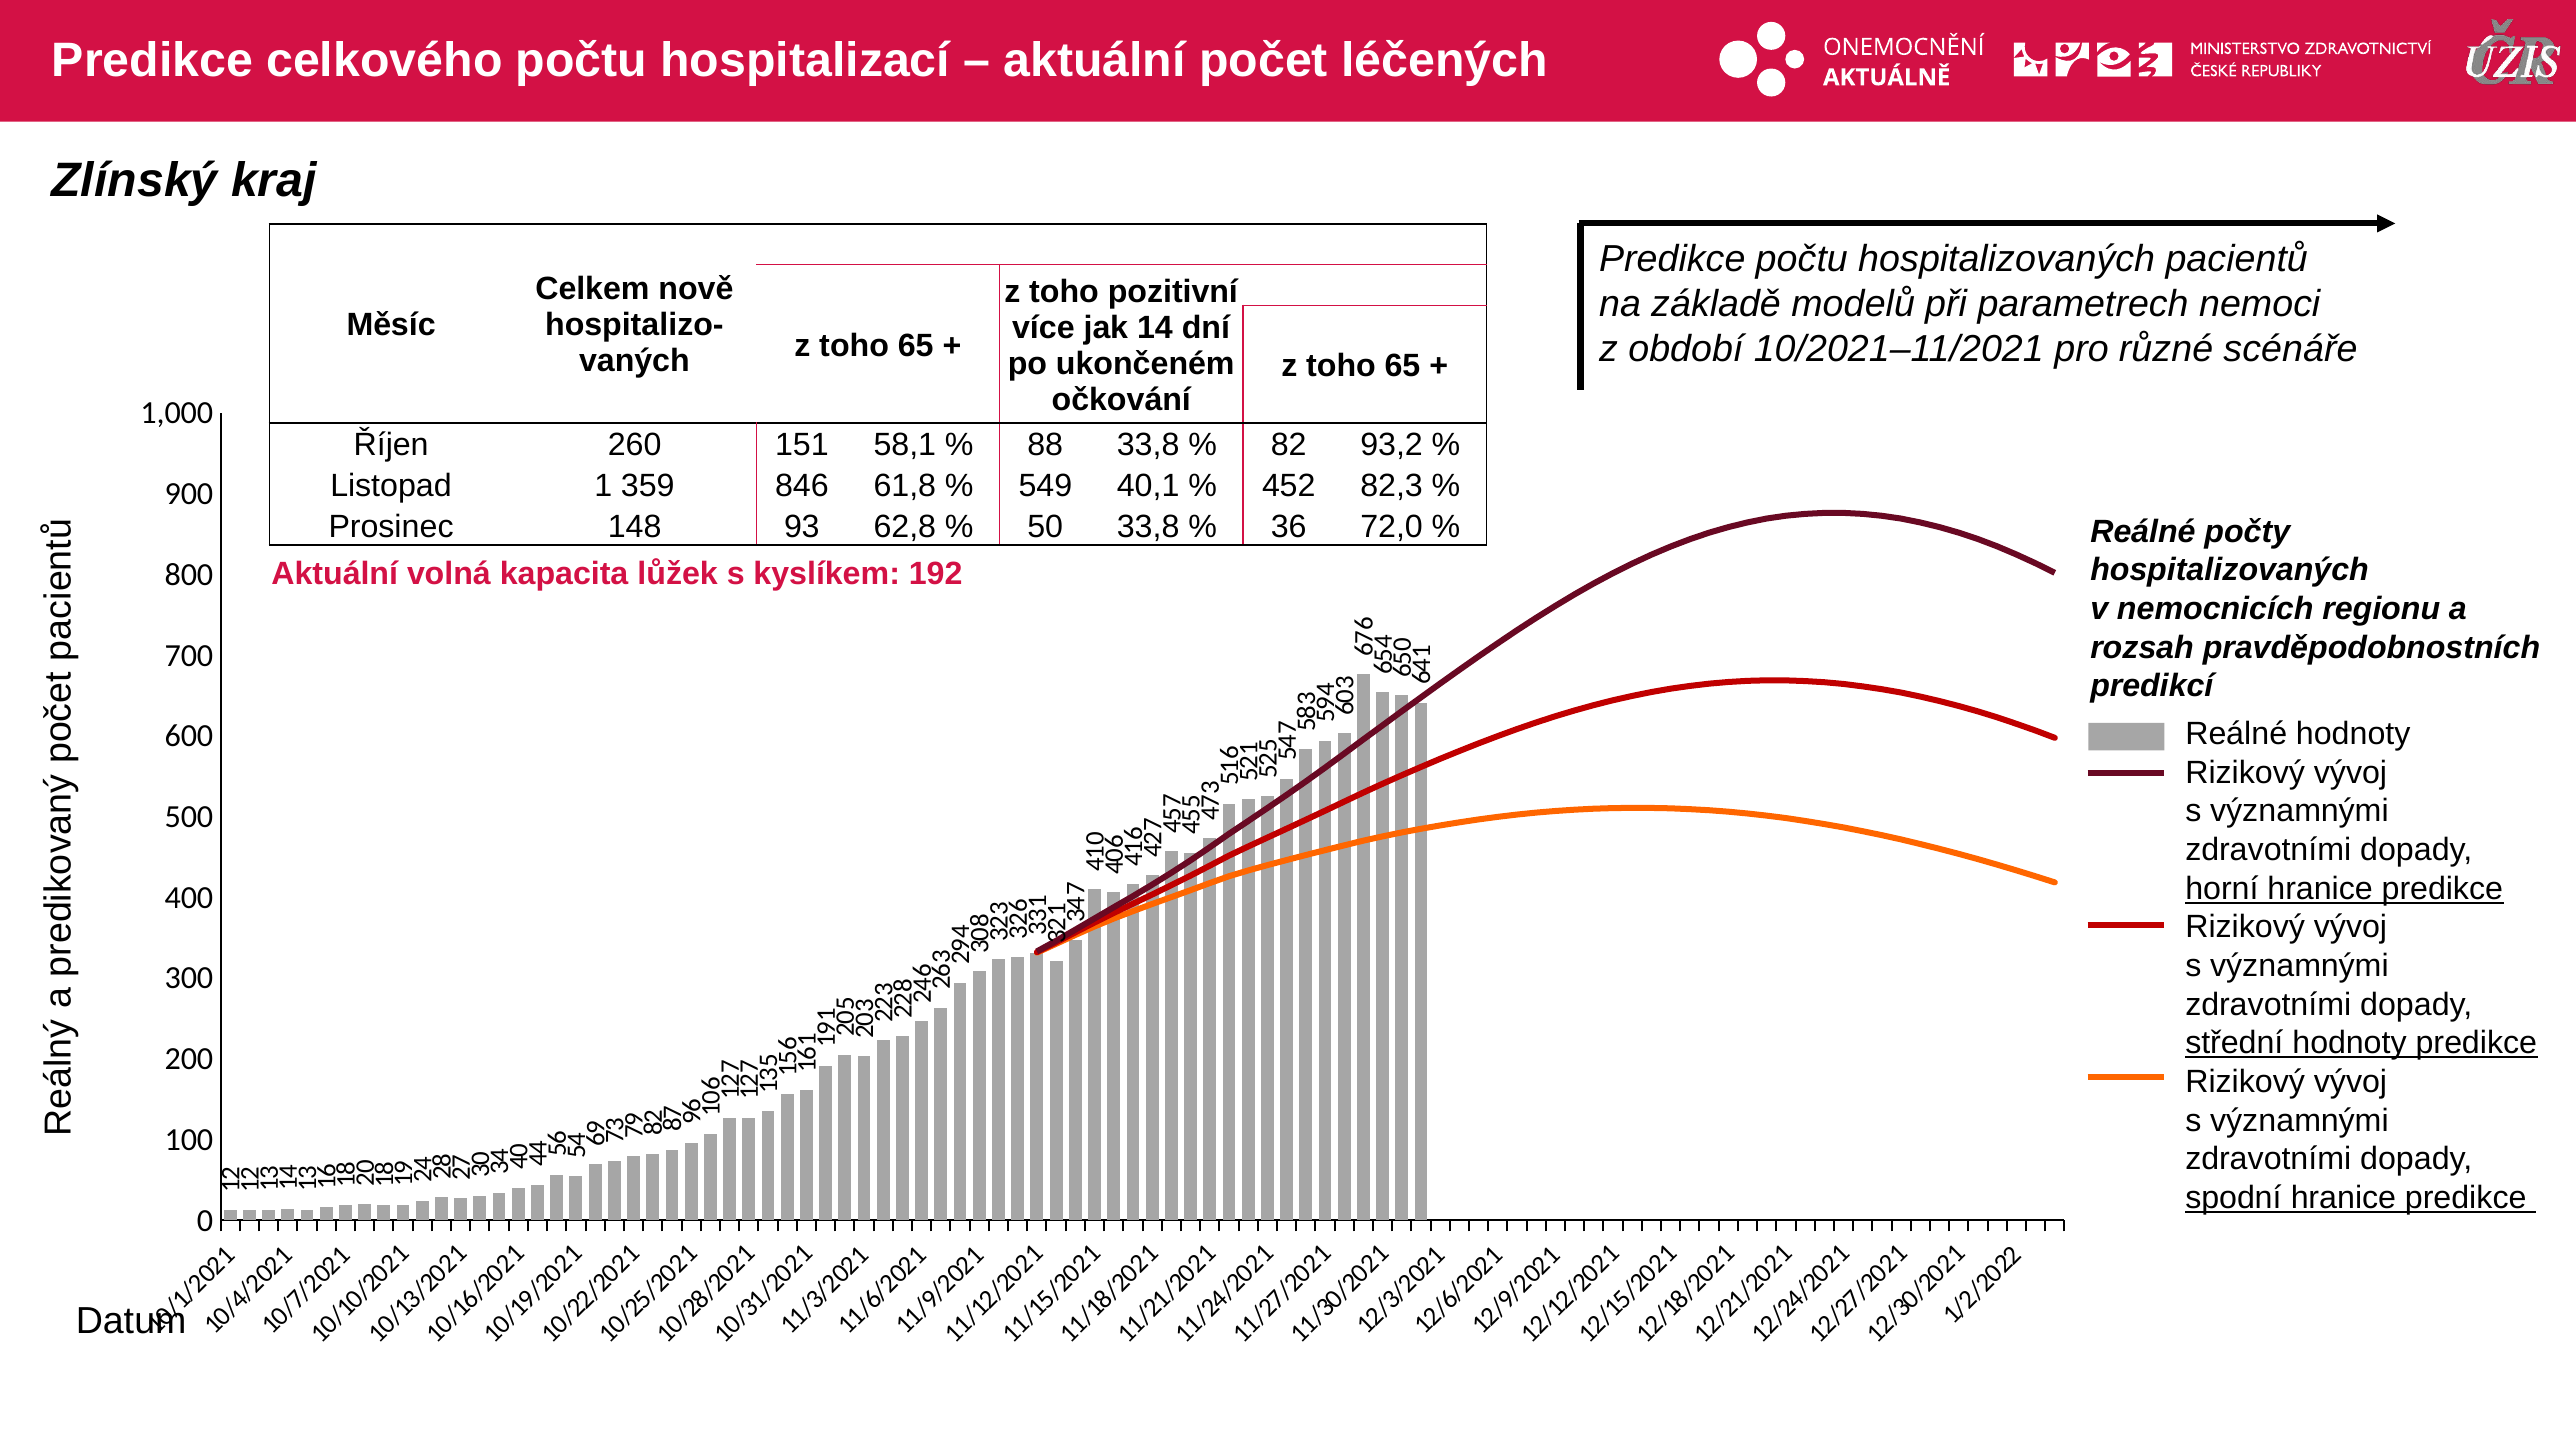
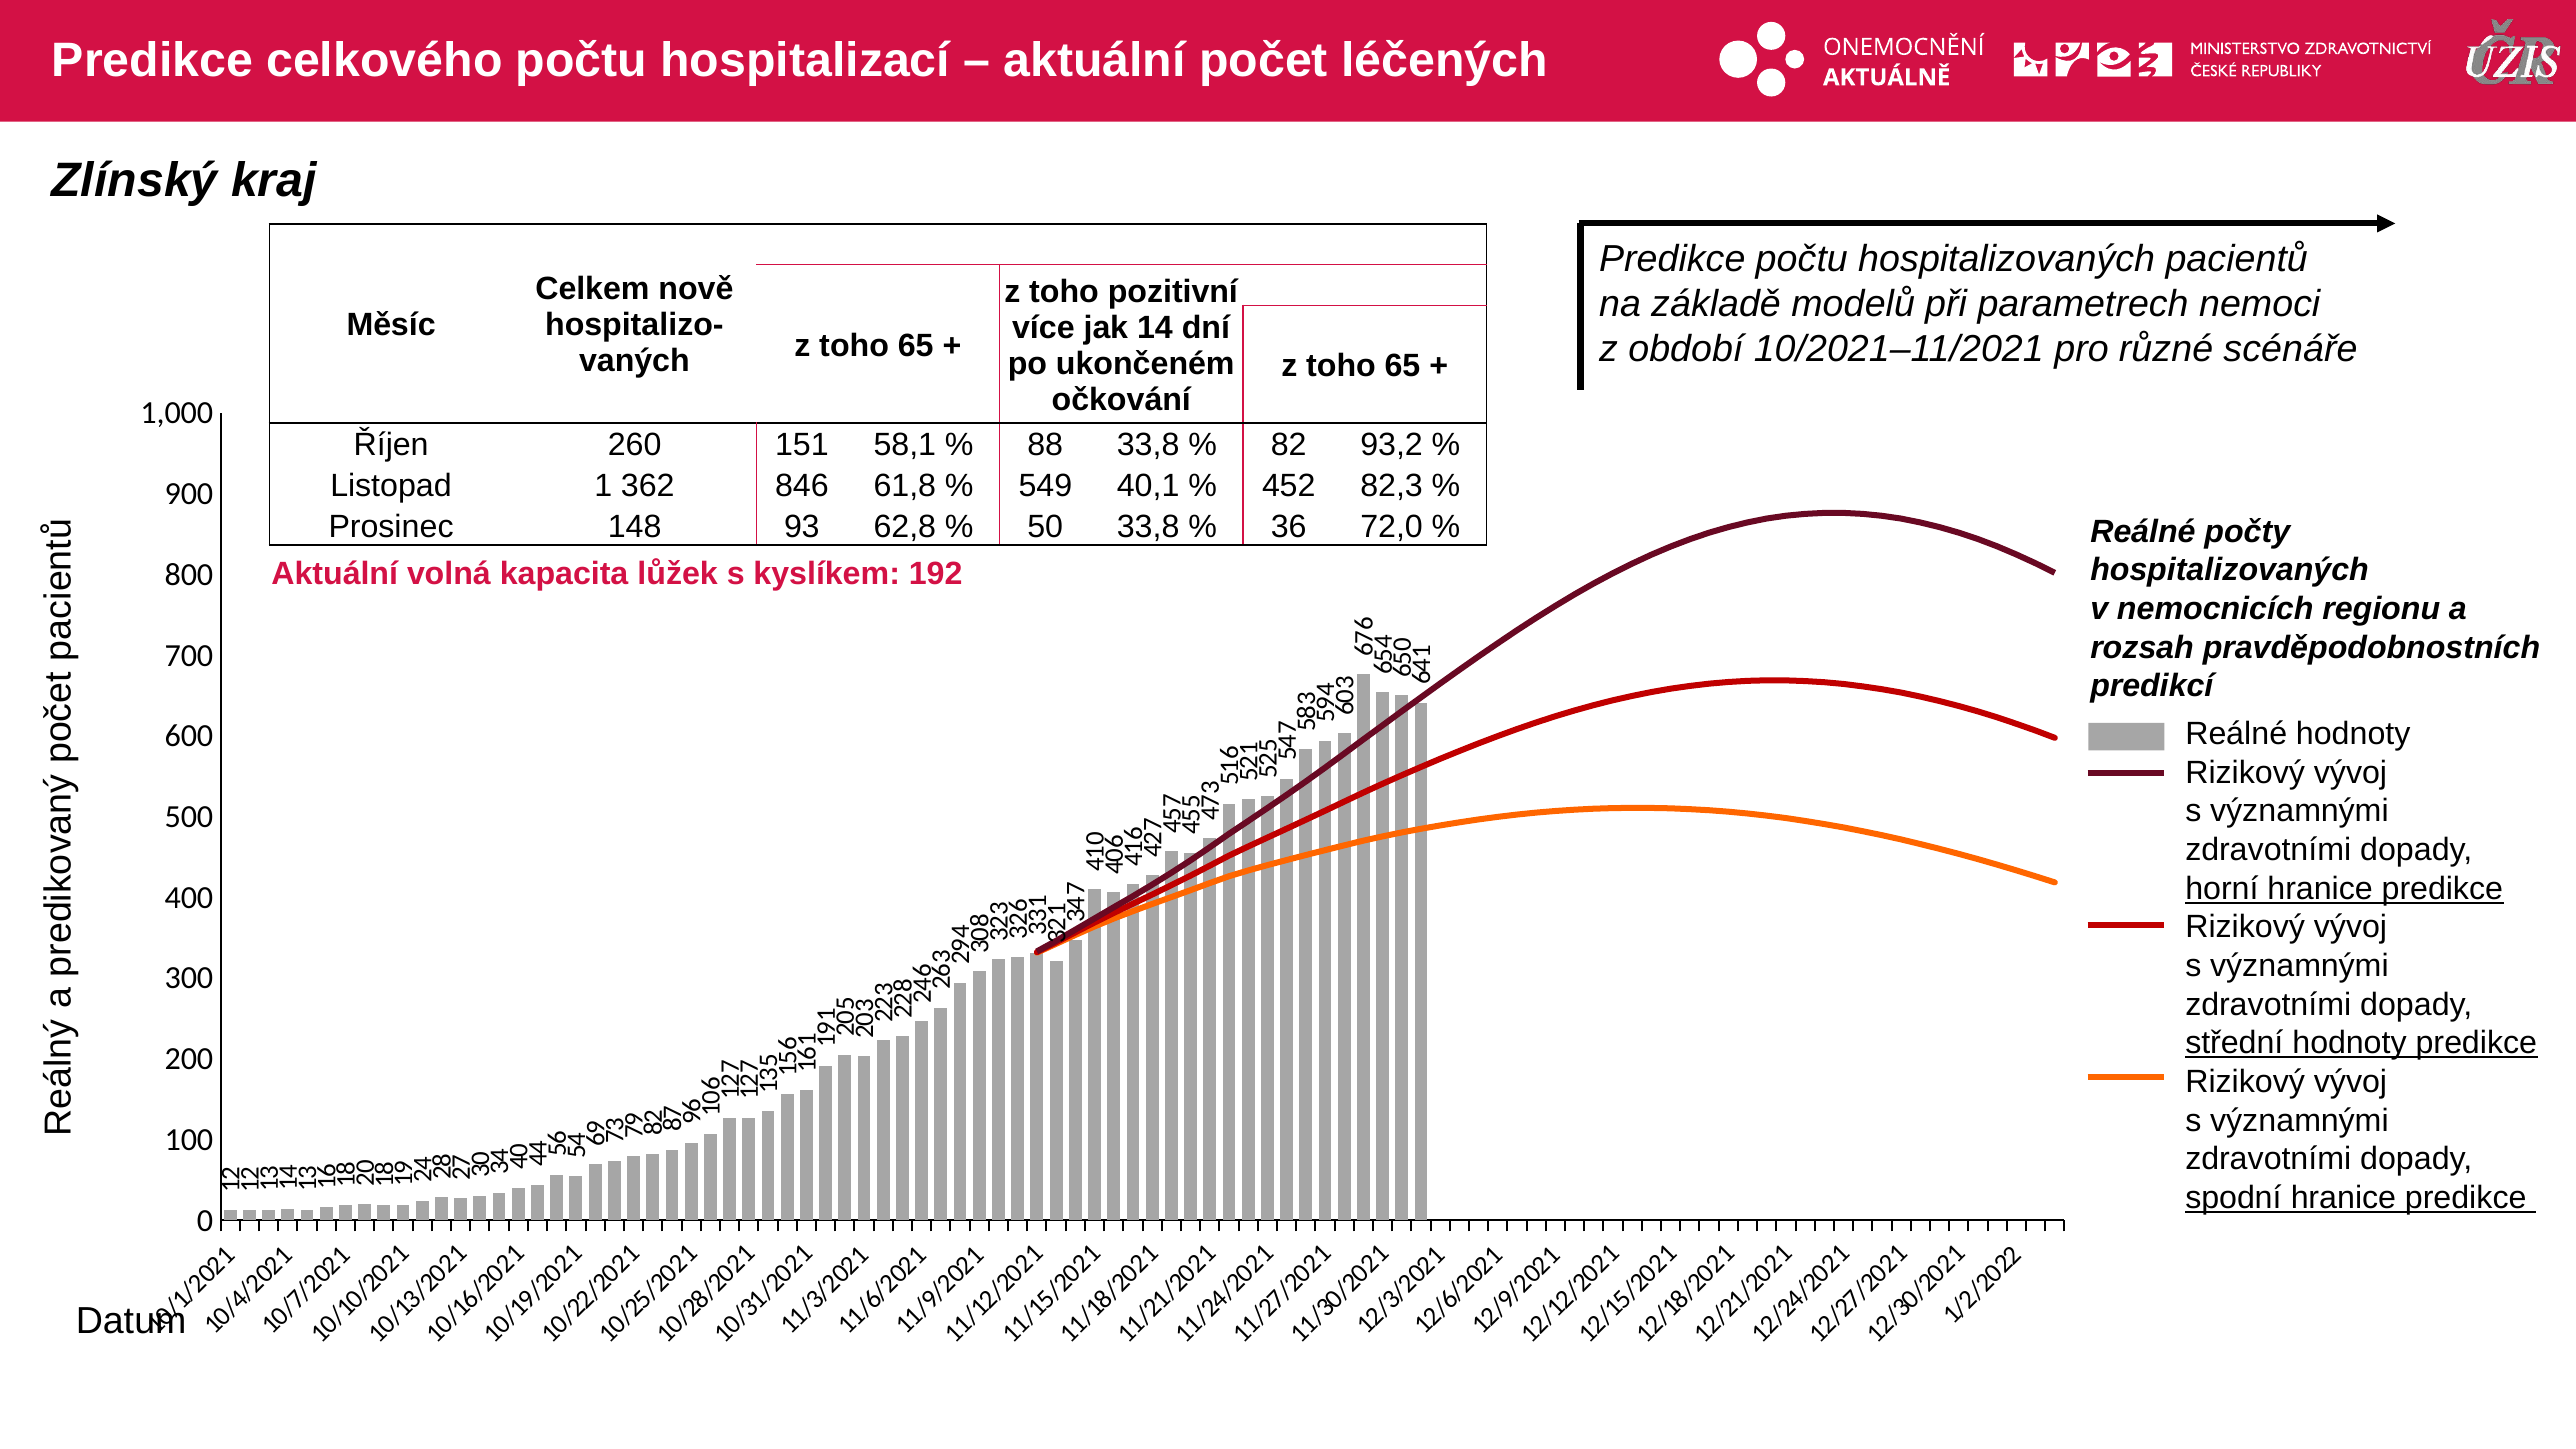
359: 359 -> 362 (648, 486)
